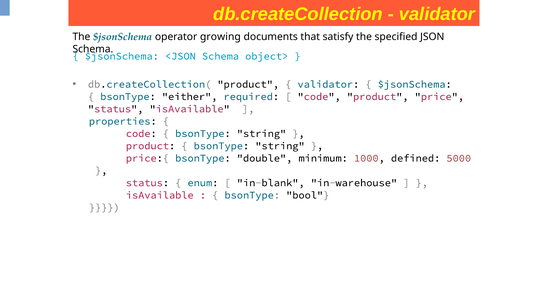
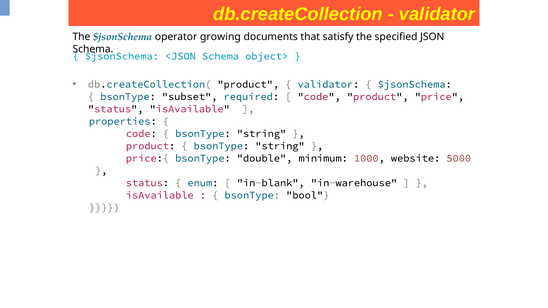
either: either -> subset (190, 97)
defined: defined -> website (416, 158)
